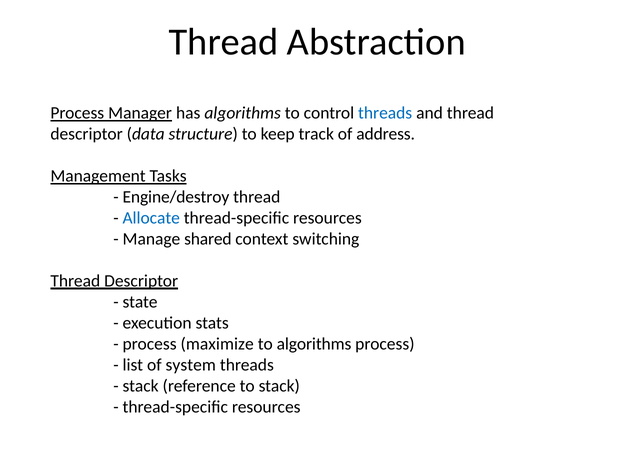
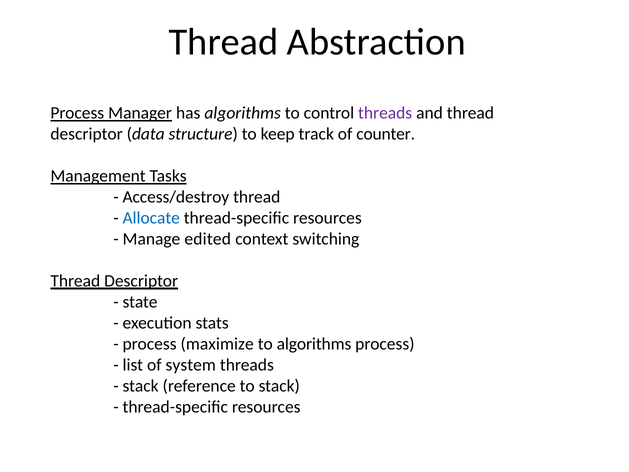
threads colour: blue -> purple (385, 113)
address: address -> counter (386, 134)
Engine/destroy: Engine/destroy -> Access/destroy (176, 197)
shared: shared -> edited (208, 239)
